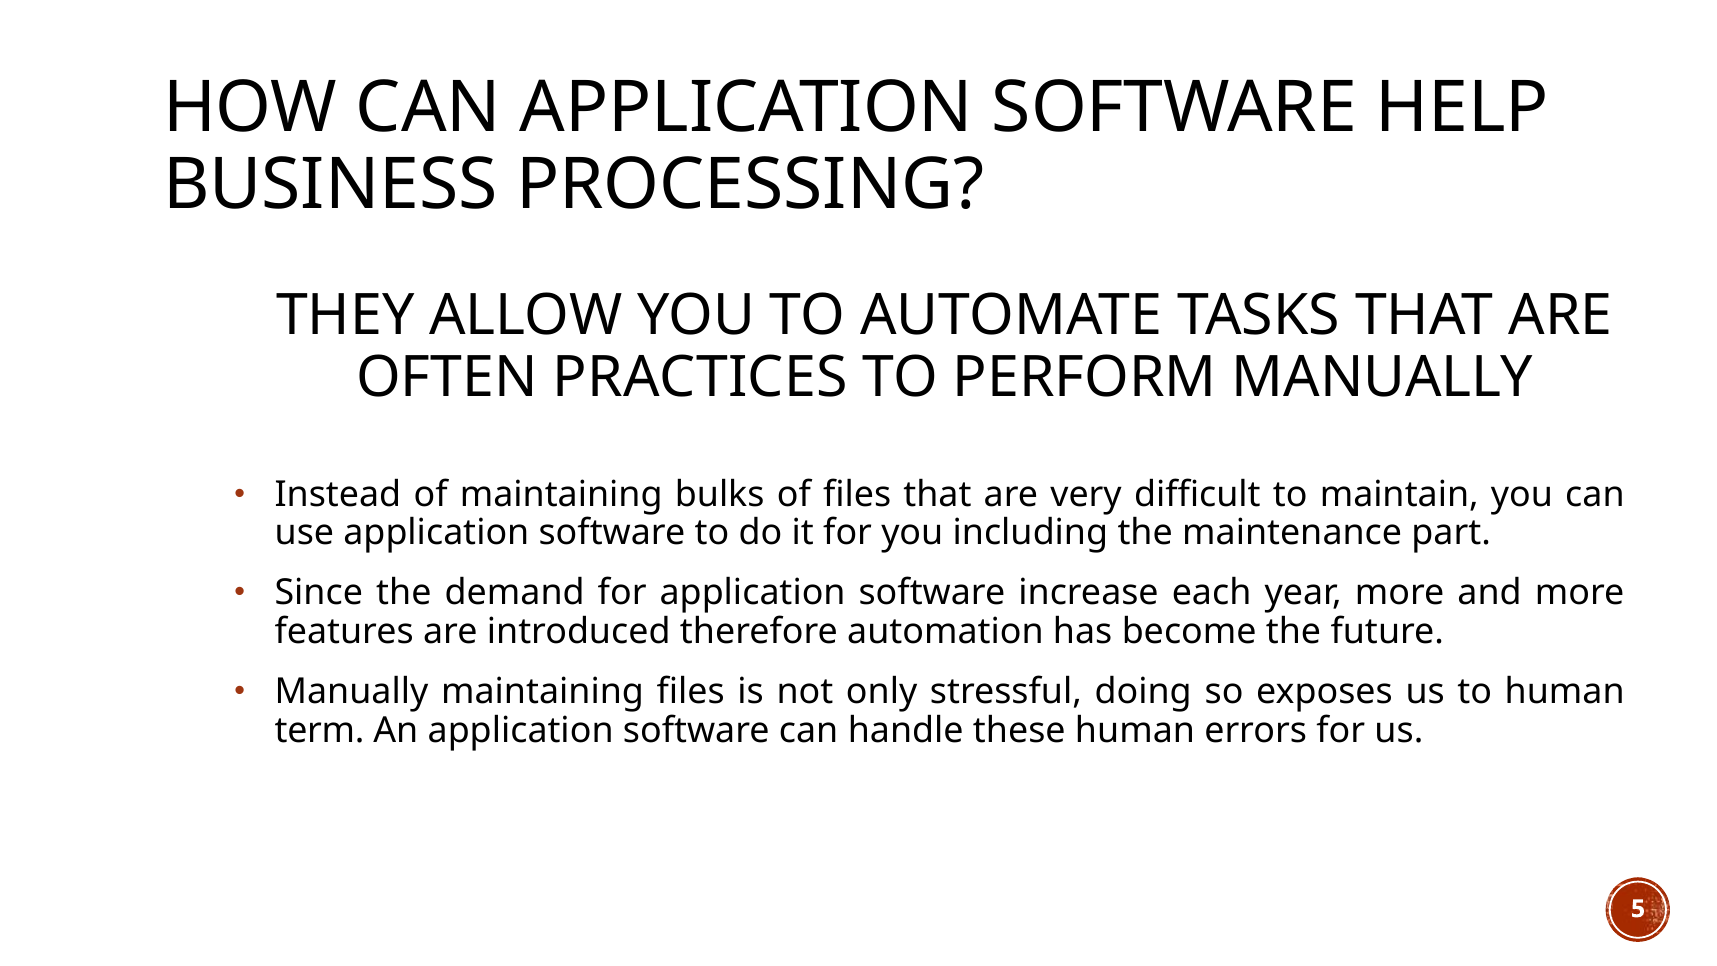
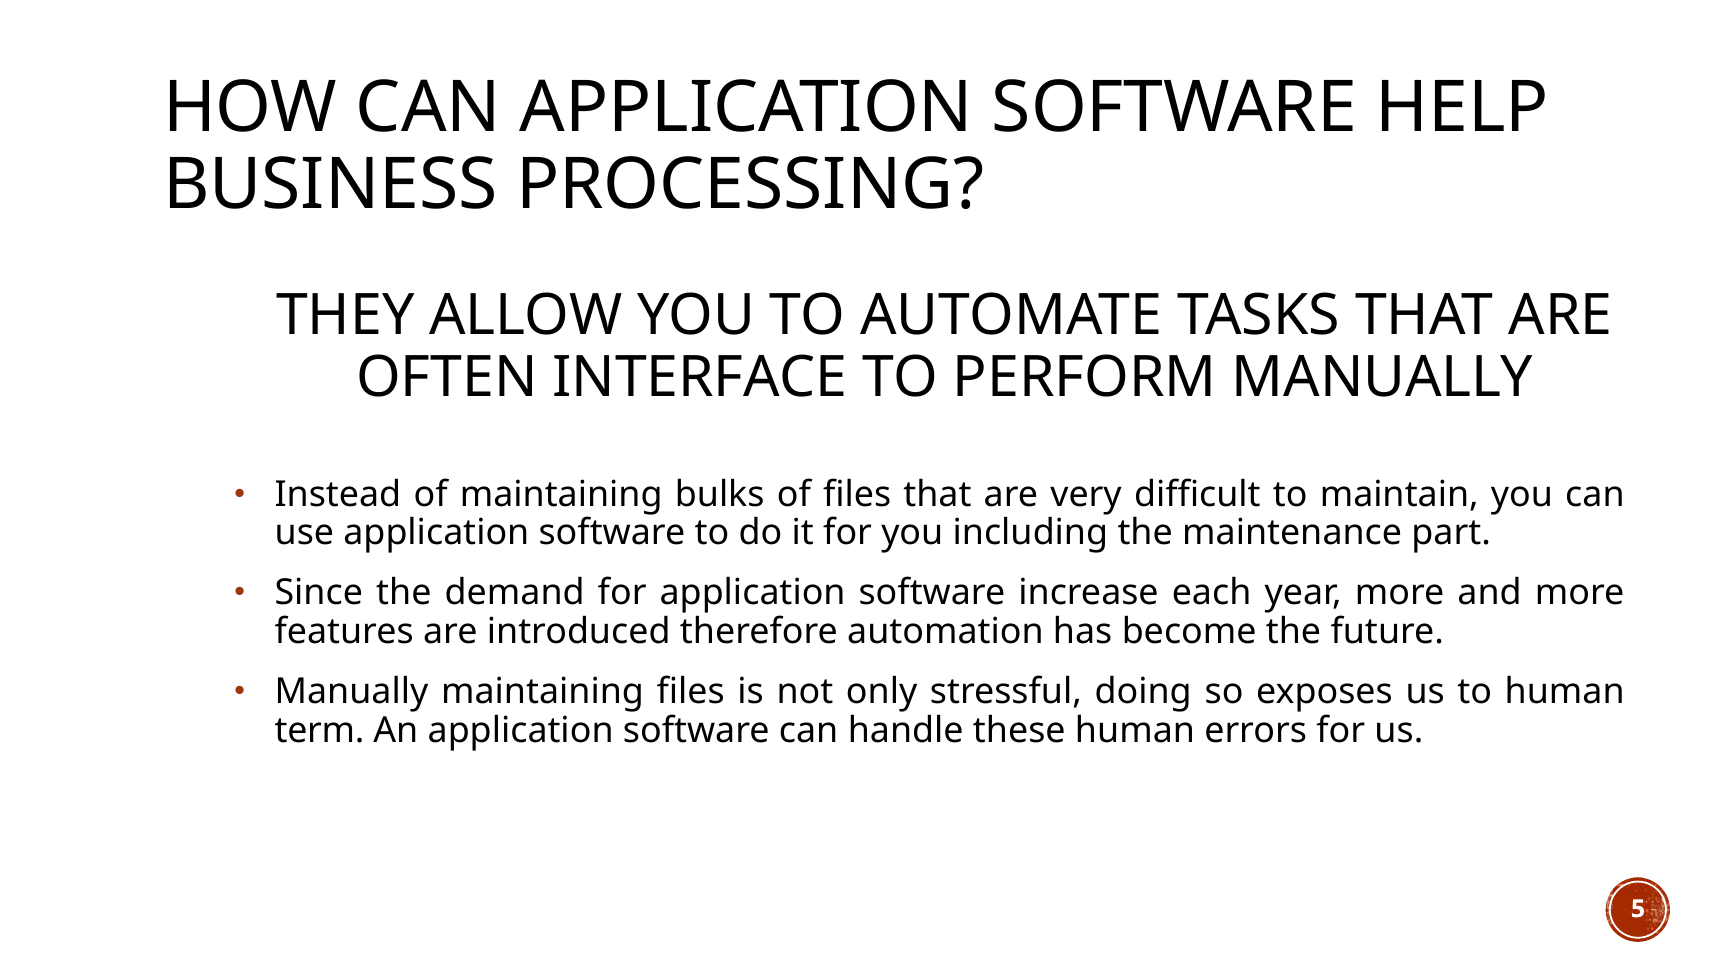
PRACTICES: PRACTICES -> INTERFACE (700, 377)
